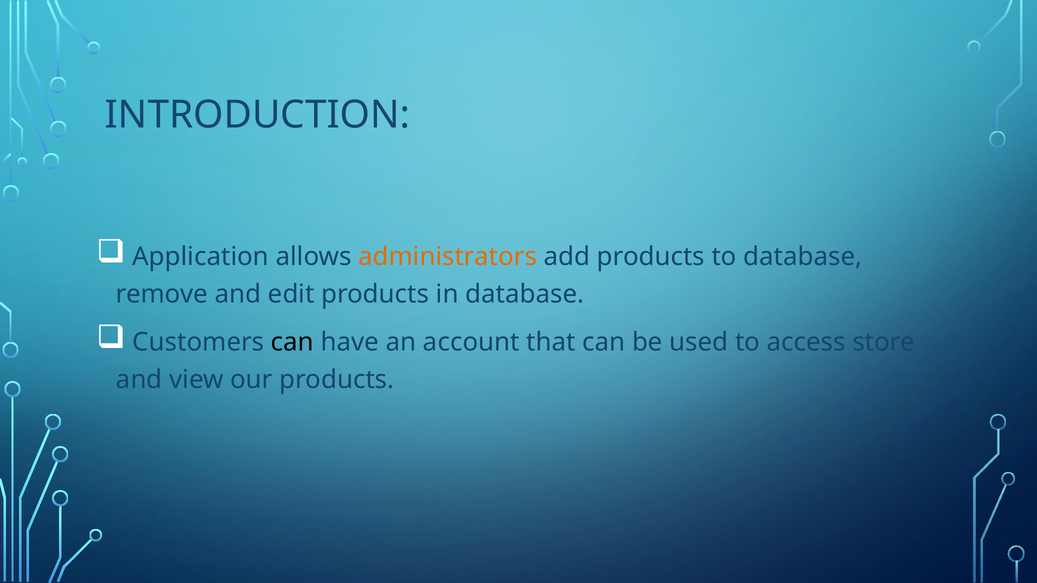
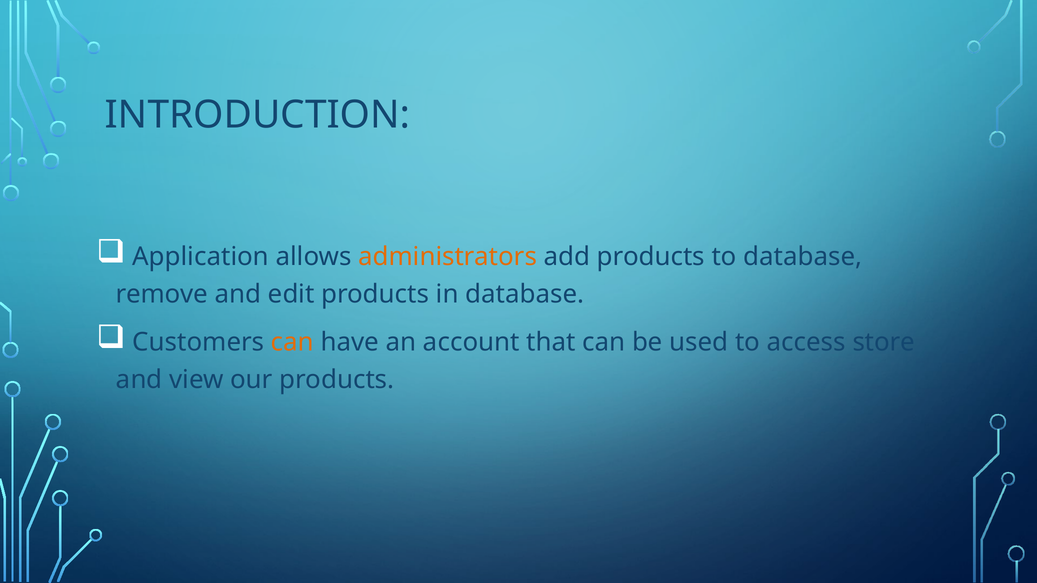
can colour: black -> orange (292, 342)
